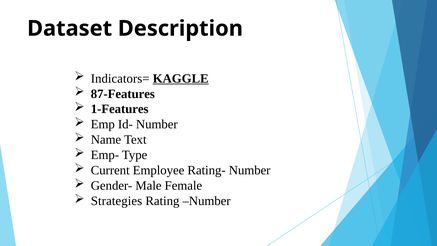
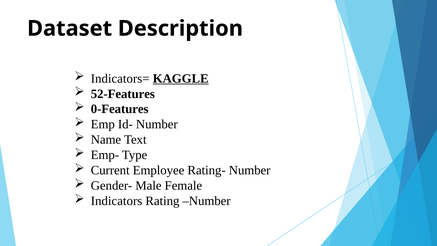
87-Features: 87-Features -> 52-Features (123, 94)
1-Features: 1-Features -> 0-Features (120, 109)
Strategies: Strategies -> Indicators (117, 201)
